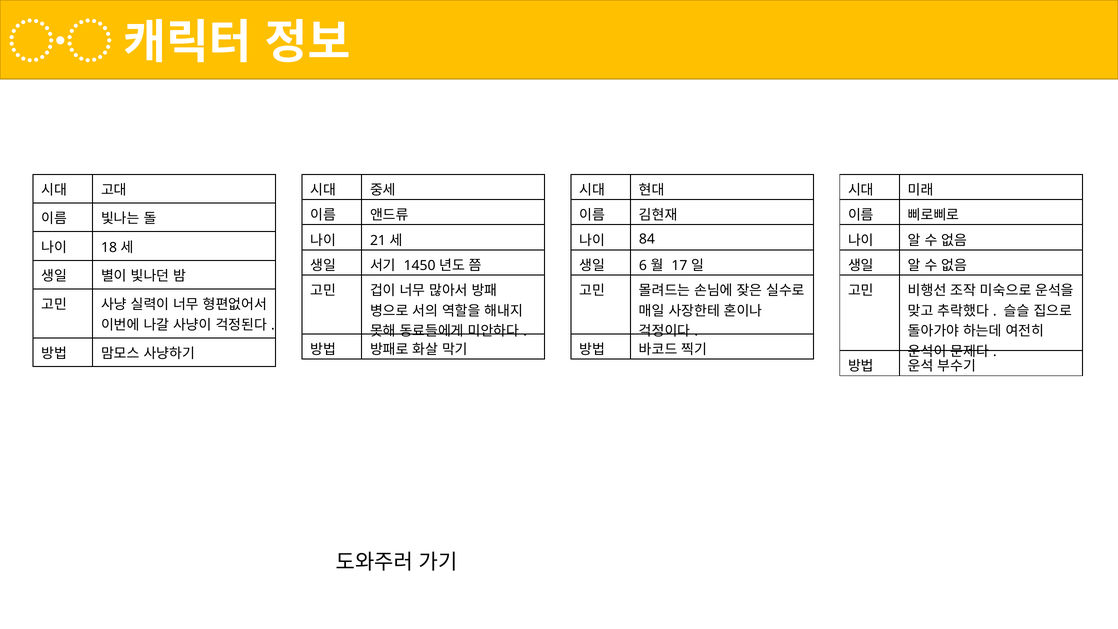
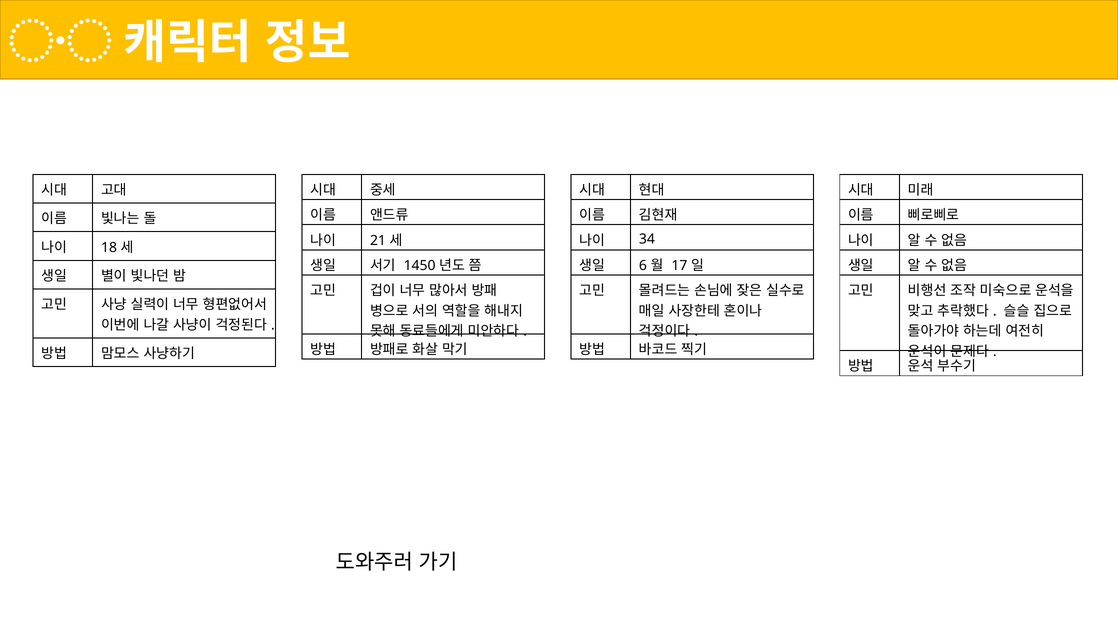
84: 84 -> 34 (647, 239)
